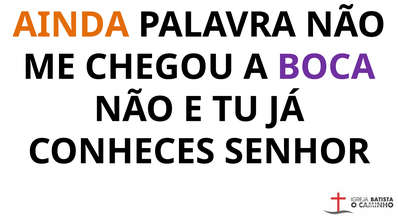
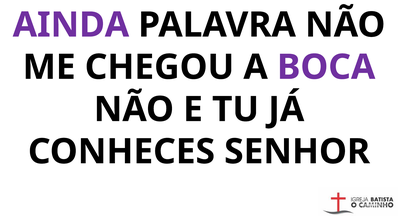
AINDA colour: orange -> purple (71, 25)
